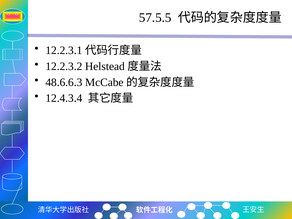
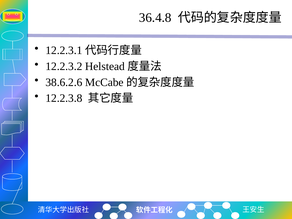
57.5.5: 57.5.5 -> 36.4.8 (155, 18)
48.6.6.3: 48.6.6.3 -> 38.6.2.6 (64, 82)
12.4.3.4: 12.4.3.4 -> 12.2.3.8 (64, 98)
